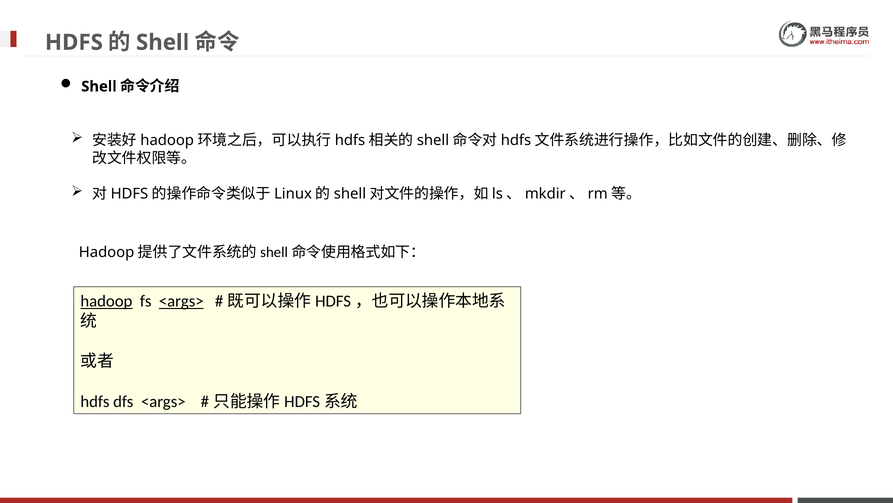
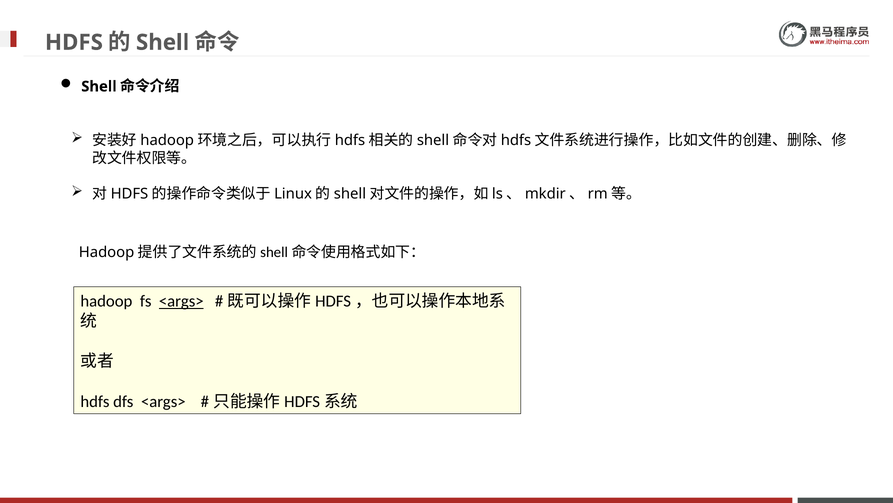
hadoop underline: present -> none (106, 301)
